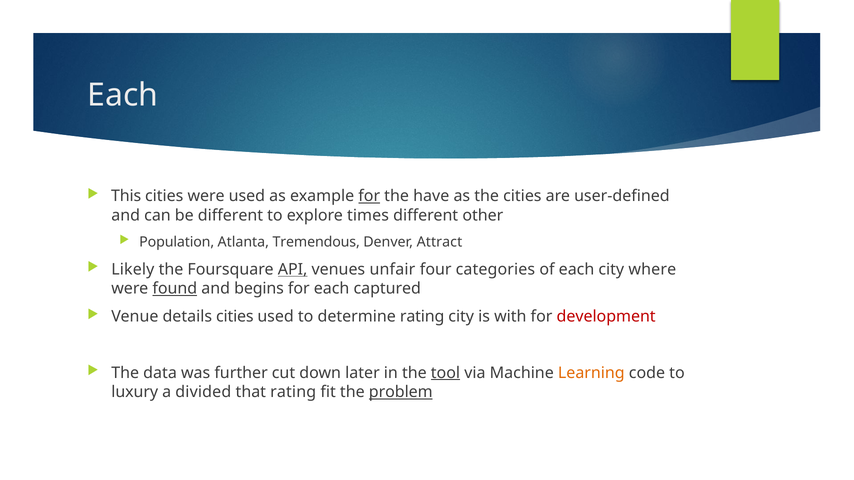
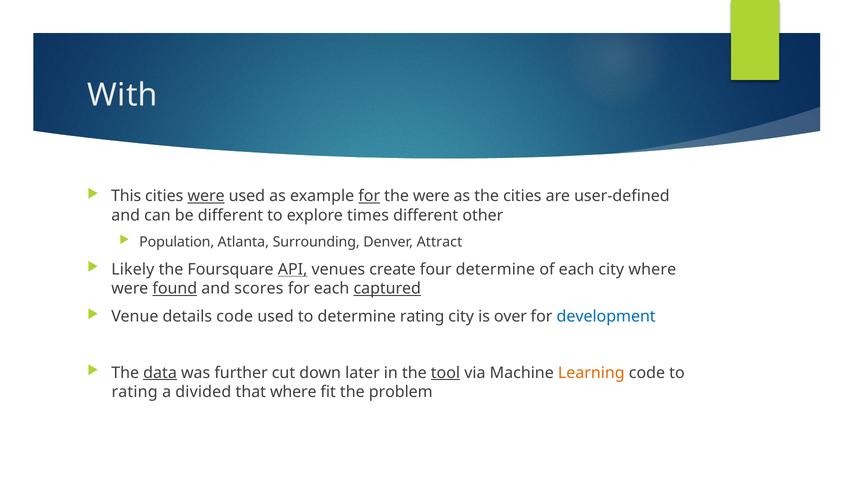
Each: Each -> With (123, 95)
were underline: none -> present (206, 196)
the have: have -> were (431, 196)
Tremendous: Tremendous -> Surrounding (316, 242)
unfair: unfair -> create (393, 270)
four categories: categories -> determine (495, 270)
begins: begins -> scores (259, 289)
captured underline: none -> present (387, 289)
details cities: cities -> code (235, 317)
with: with -> over (510, 317)
development colour: red -> blue (606, 317)
data underline: none -> present (160, 373)
luxury: luxury -> rating (135, 392)
that rating: rating -> where (293, 392)
problem underline: present -> none (401, 392)
